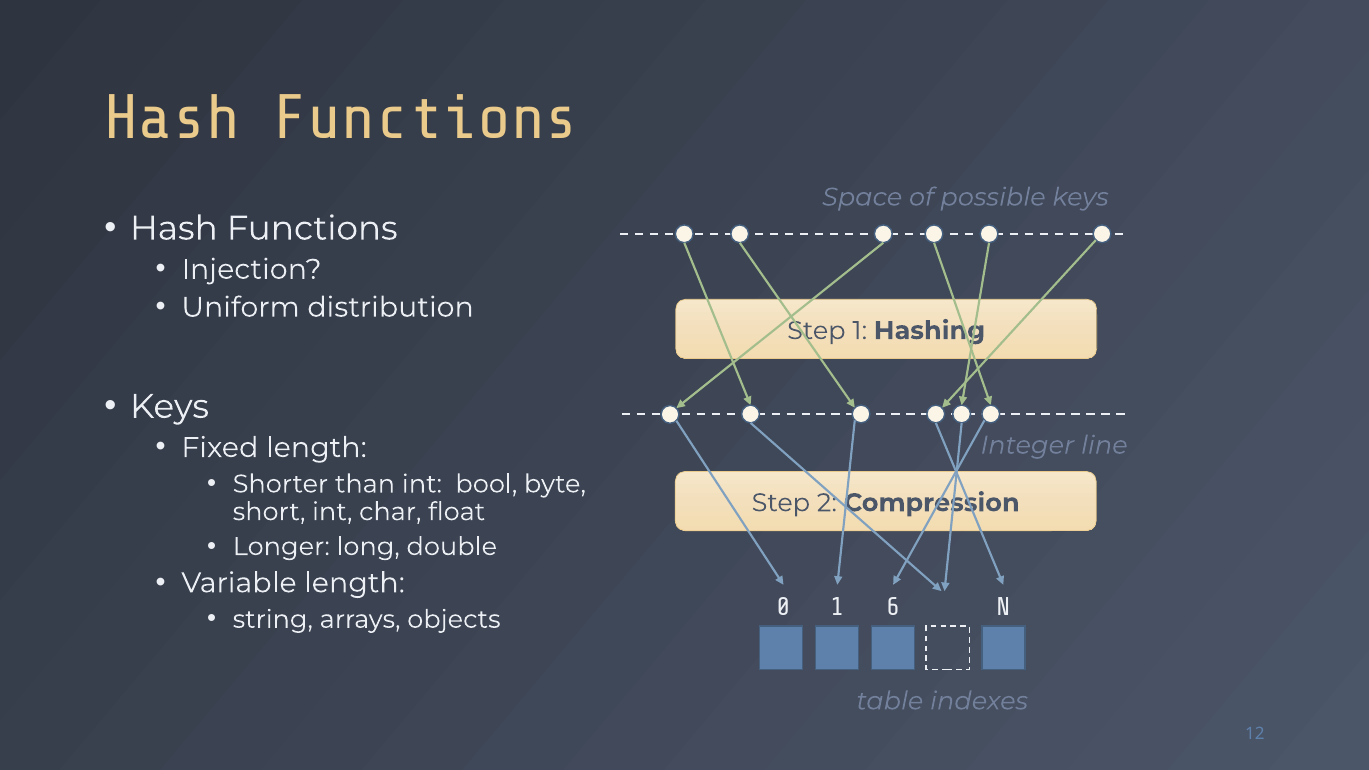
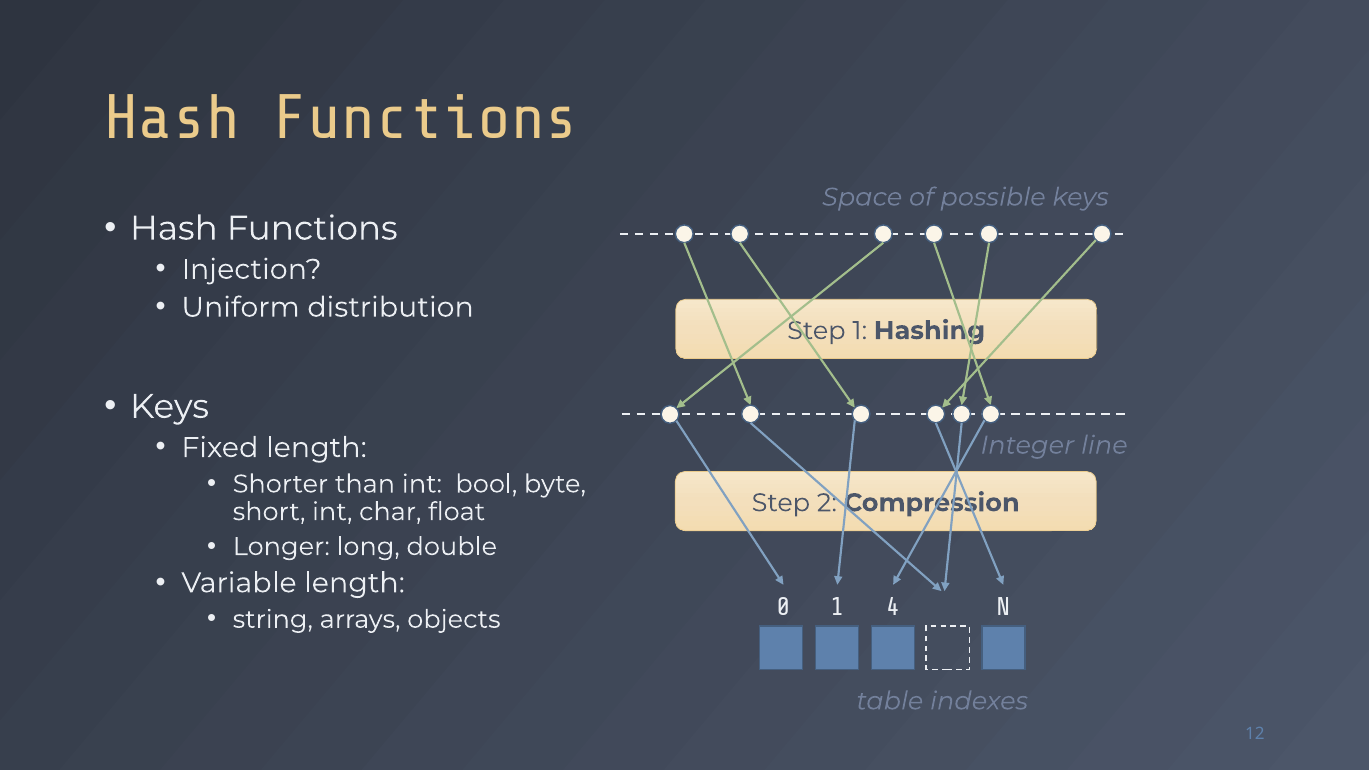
6: 6 -> 4 (893, 607)
